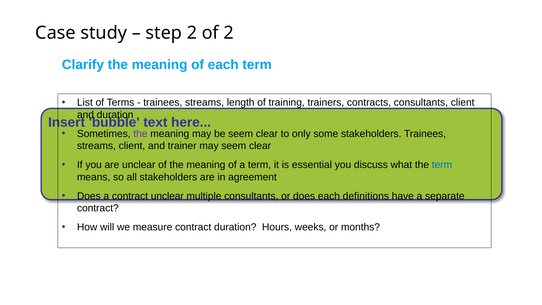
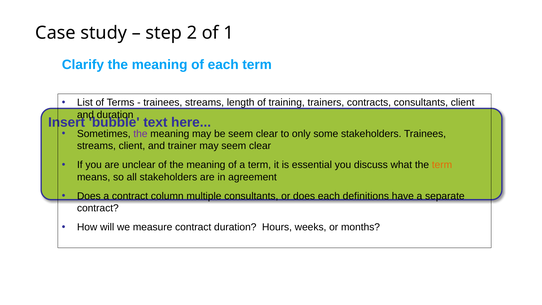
of 2: 2 -> 1 (229, 33)
term colour: blue -> orange (442, 165)
contract unclear: unclear -> column (167, 196)
